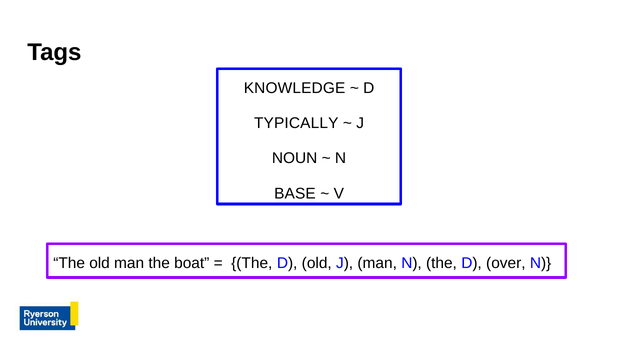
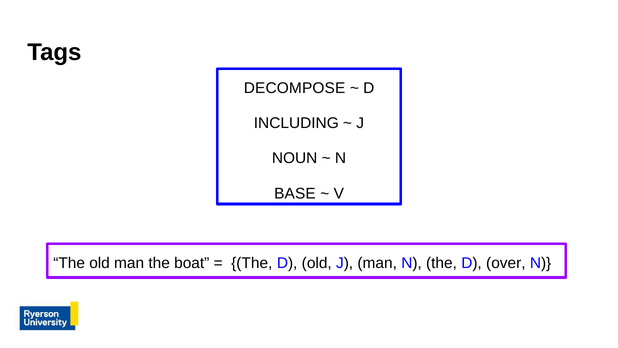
KNOWLEDGE: KNOWLEDGE -> DECOMPOSE (295, 88)
TYPICALLY: TYPICALLY -> INCLUDING (296, 123)
